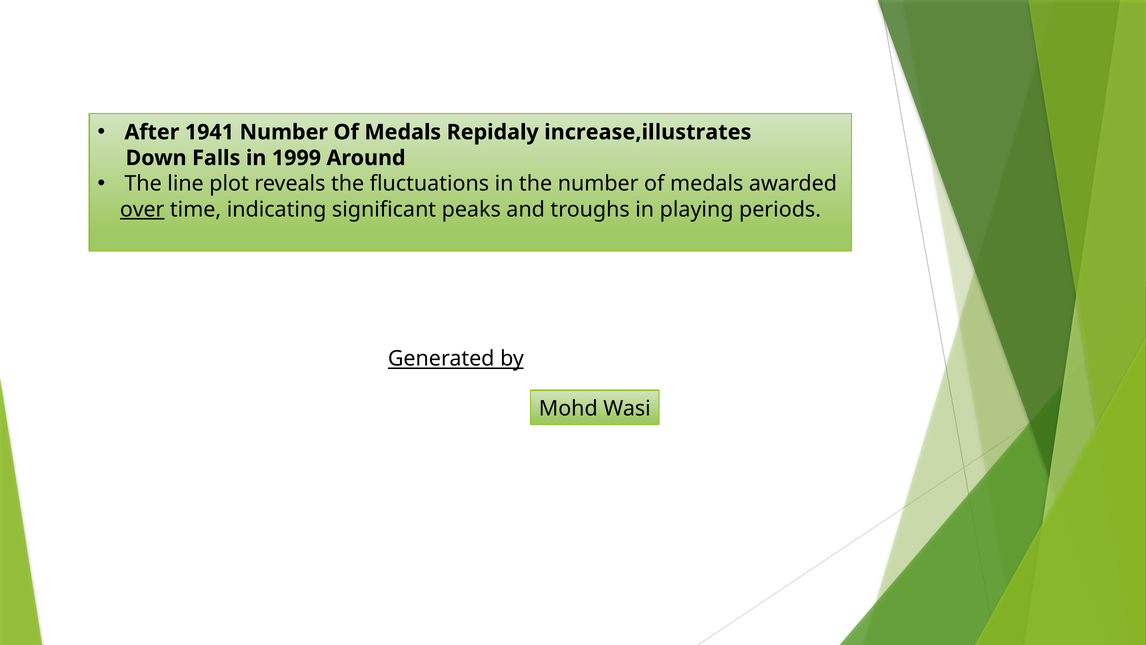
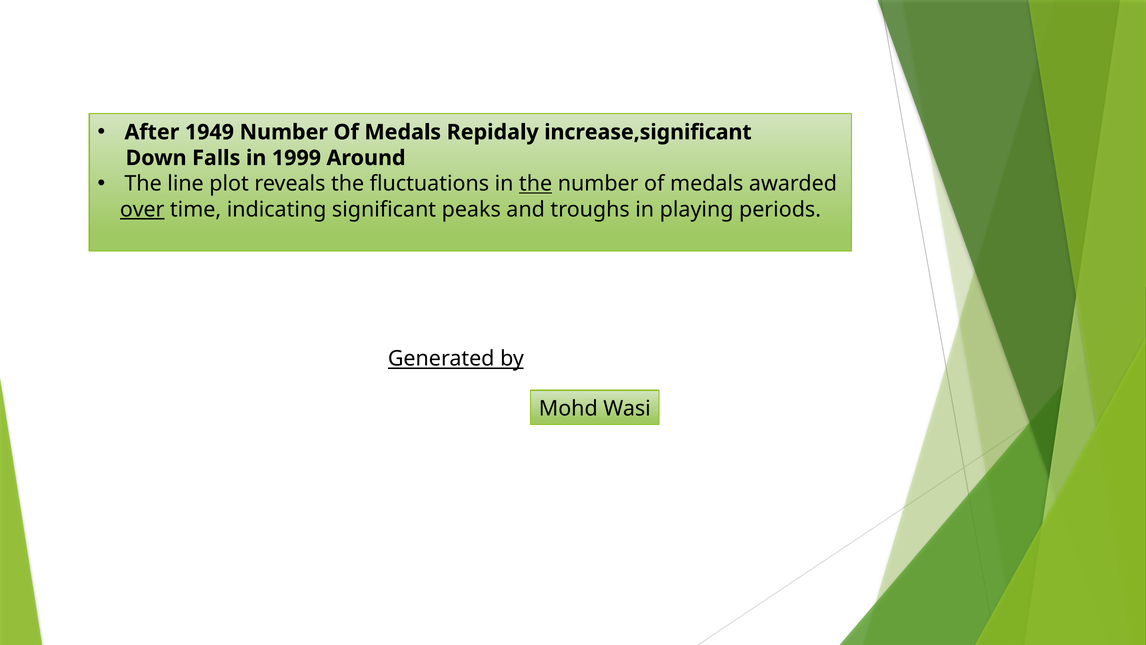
1941: 1941 -> 1949 (209, 132)
increase,illustrates: increase,illustrates -> increase,significant (648, 132)
the underline: none -> present (536, 184)
